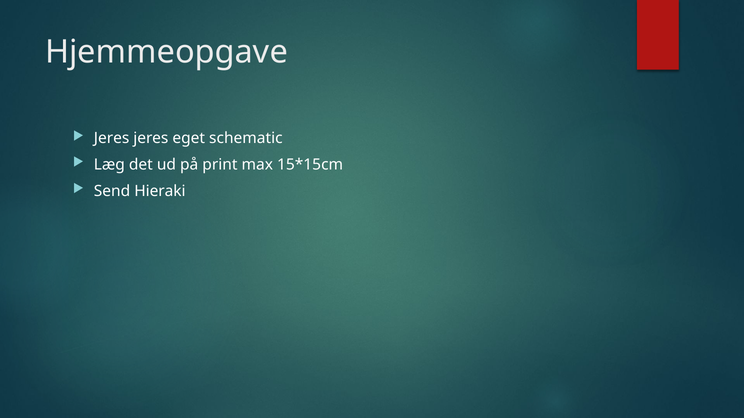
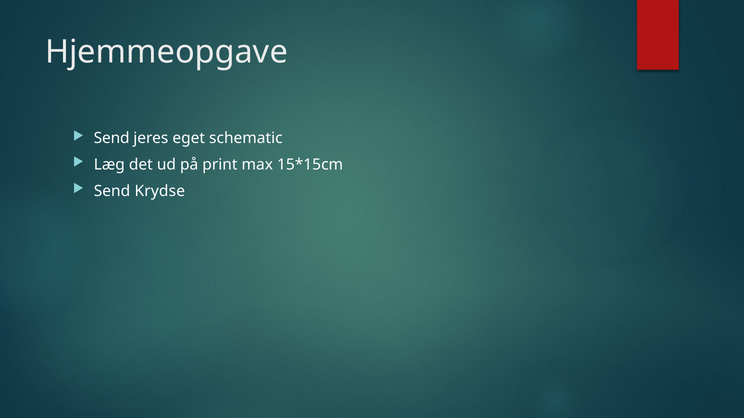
Jeres: Jeres -> Send (112, 138)
Hieraki: Hieraki -> Krydse (160, 191)
